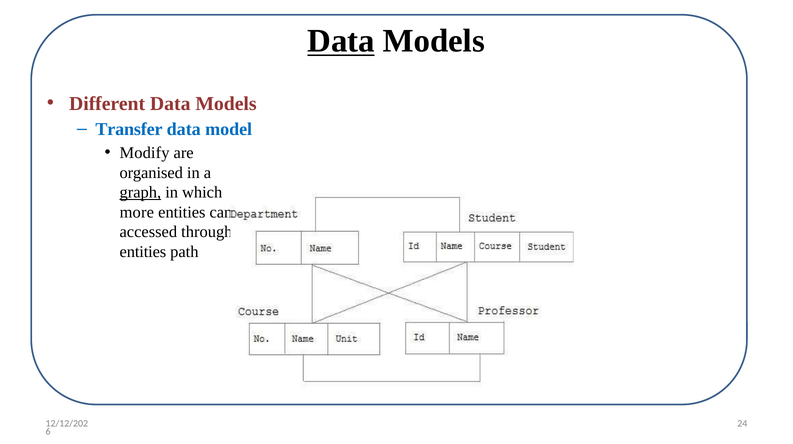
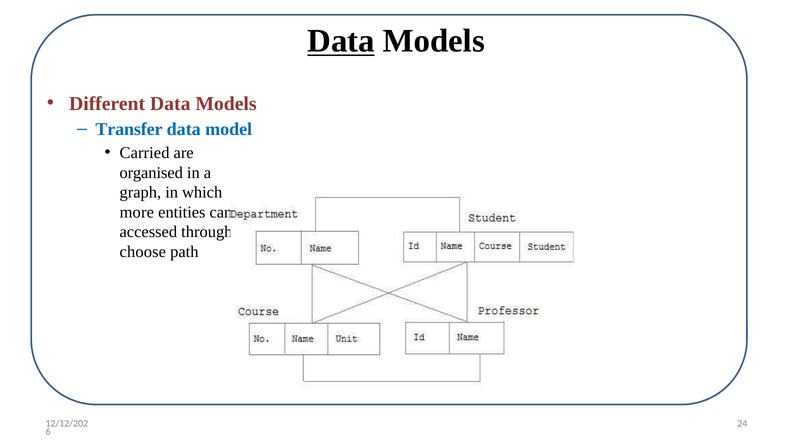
Modify: Modify -> Carried (145, 153)
graph underline: present -> none (140, 192)
entities: entities -> choose (143, 252)
